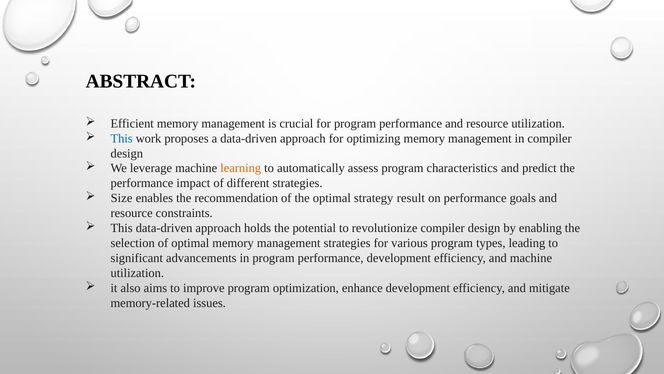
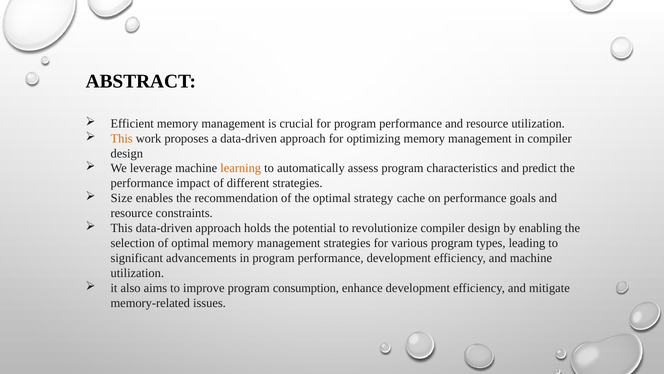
This colour: blue -> orange (122, 138)
result: result -> cache (411, 198)
optimization: optimization -> consumption (306, 288)
